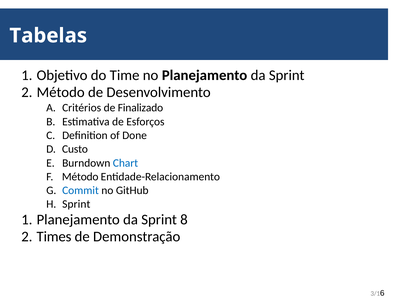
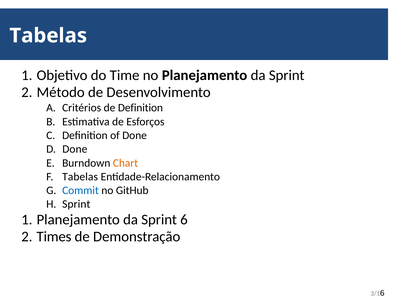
de Finalizado: Finalizado -> Definition (140, 108)
Custo: Custo -> Done (75, 149)
Chart colour: blue -> orange (125, 163)
Método: Método -> Tabelas (80, 177)
Sprint 8: 8 -> 6 (184, 219)
